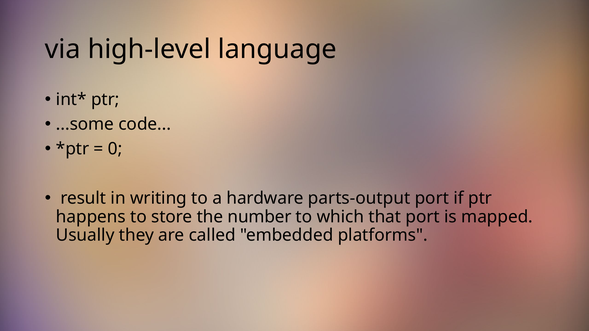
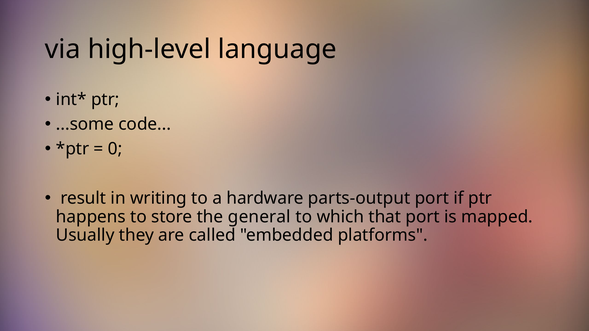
number: number -> general (259, 217)
